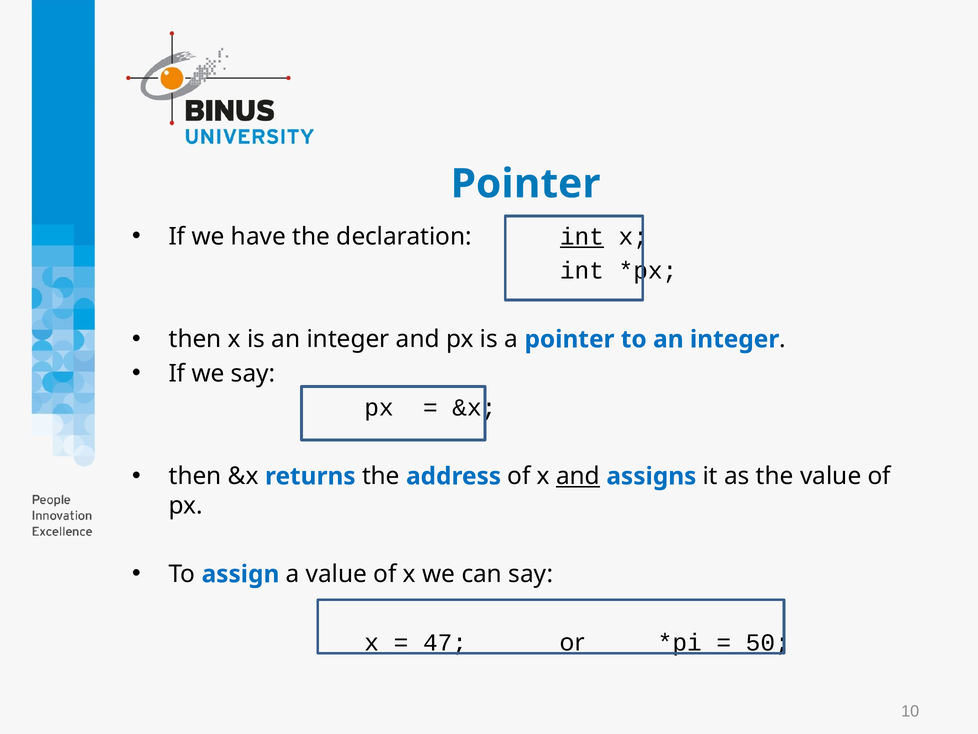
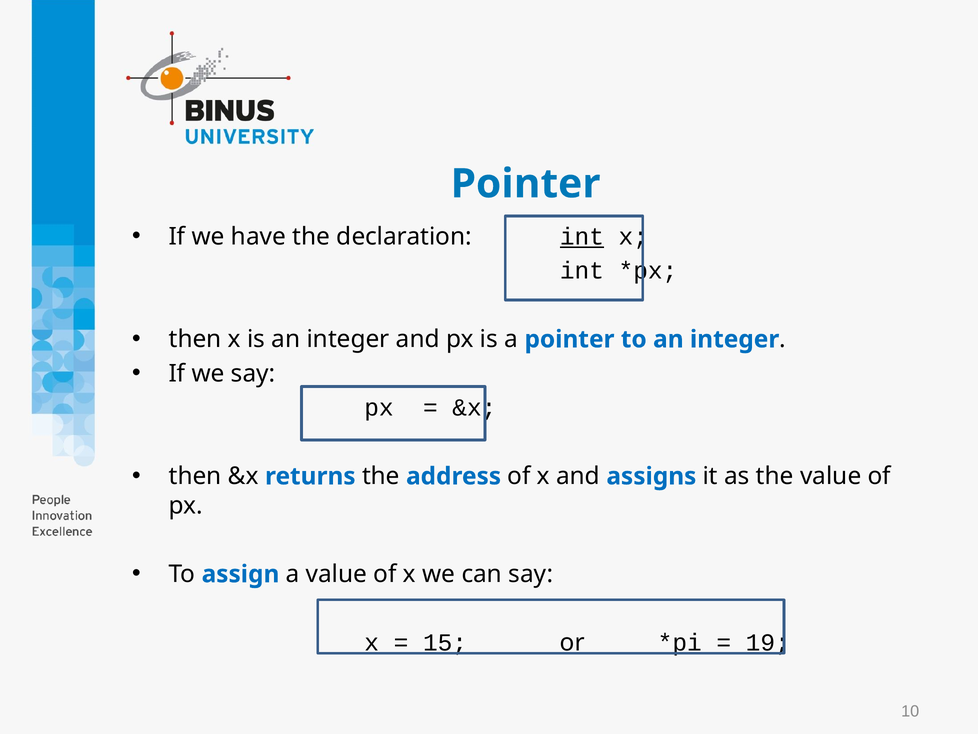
and underline: present -> none (578, 476)
47: 47 -> 15 (445, 642)
50: 50 -> 19 (768, 642)
